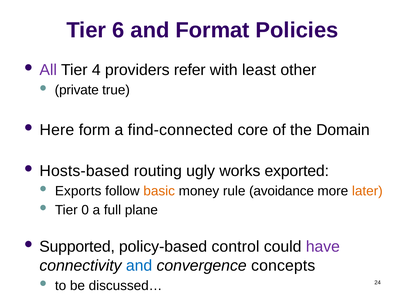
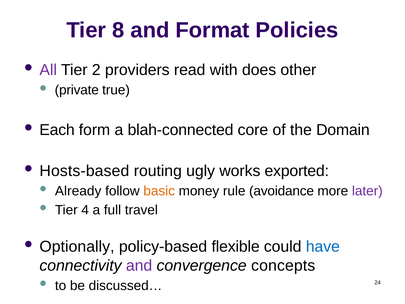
6: 6 -> 8 (118, 30)
4: 4 -> 2 (96, 70)
refer: refer -> read (190, 70)
least: least -> does (259, 70)
Here: Here -> Each (57, 130)
find-connected: find-connected -> blah-connected (181, 130)
Exports: Exports -> Already (78, 191)
later colour: orange -> purple (367, 191)
0: 0 -> 4 (85, 210)
plane: plane -> travel (141, 210)
Supported: Supported -> Optionally (77, 246)
control: control -> flexible (236, 246)
have colour: purple -> blue (323, 246)
and colour: blue -> purple (139, 265)
